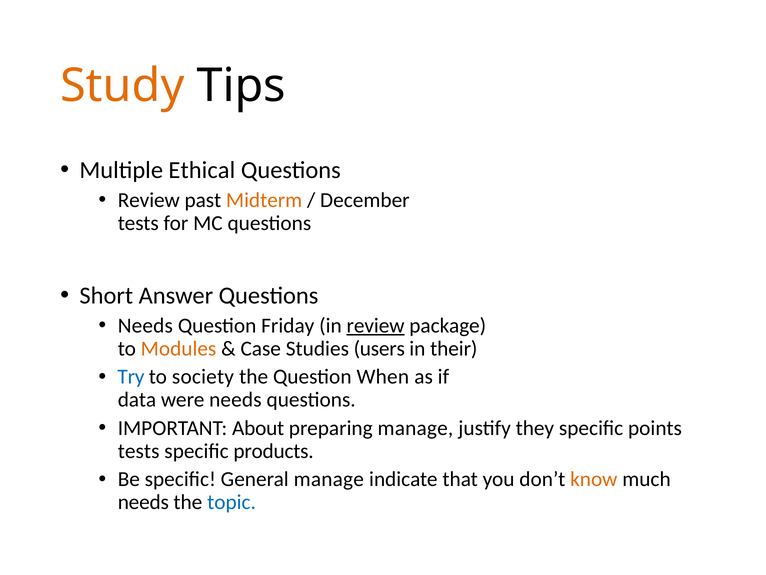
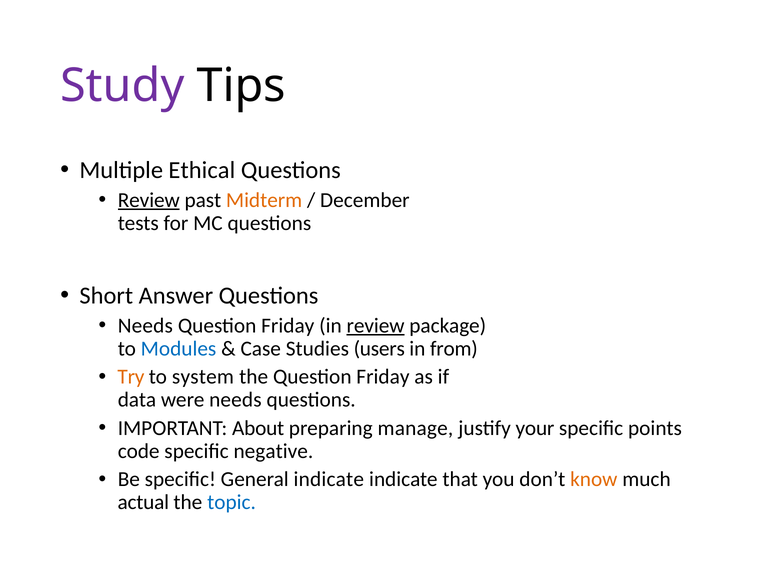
Study colour: orange -> purple (122, 86)
Review underline: none -> present (149, 200)
Modules colour: orange -> blue (179, 348)
their: their -> from (454, 348)
Try colour: blue -> orange (131, 376)
society: society -> system (203, 376)
the Question When: When -> Friday (383, 376)
they: they -> your (535, 428)
tests: tests -> code (139, 451)
products: products -> negative (273, 451)
General manage: manage -> indicate (329, 479)
needs: needs -> actual (143, 502)
